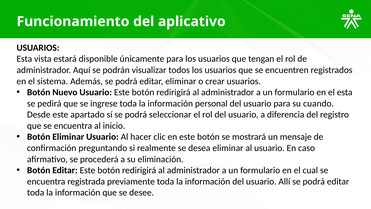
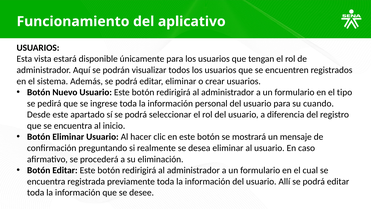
el esta: esta -> tipo (345, 92)
